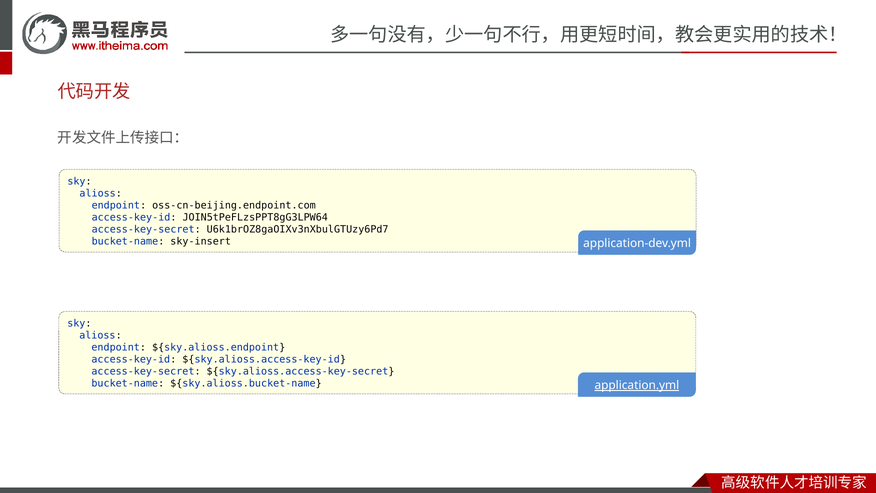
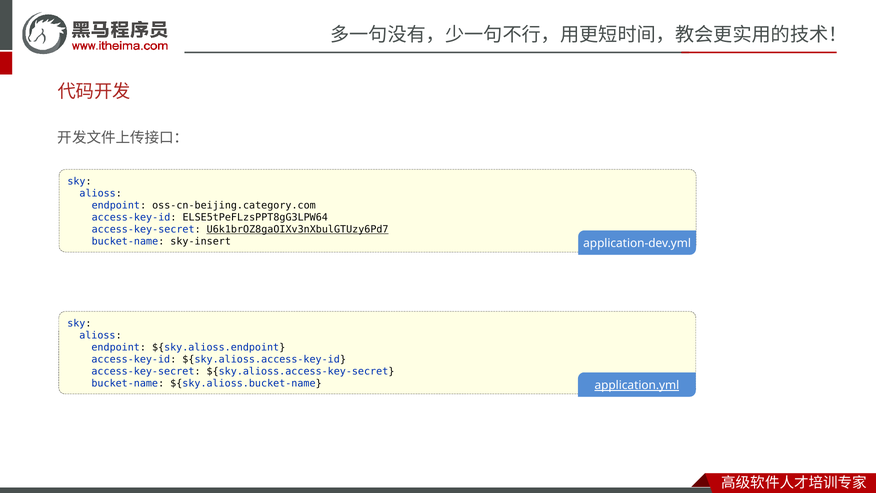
oss-cn-beijing.endpoint.com: oss-cn-beijing.endpoint.com -> oss-cn-beijing.category.com (234, 205)
JOIN5tPeFLzsPPT8gG3LPW64: JOIN5tPeFLzsPPT8gG3LPW64 -> ELSE5tPeFLzsPPT8gG3LPW64 (255, 217)
U6k1brOZ8gaOIXv3nXbulGTUzy6Pd7 underline: none -> present (298, 229)
